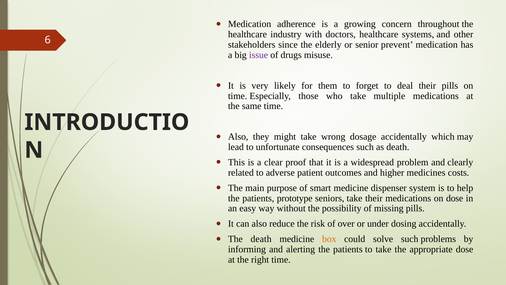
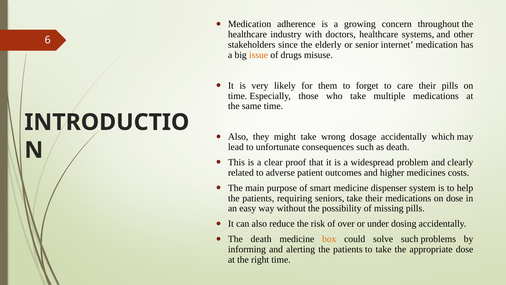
prevent: prevent -> internet (397, 45)
issue colour: purple -> orange (259, 55)
deal: deal -> care (405, 86)
prototype: prototype -> requiring (295, 198)
